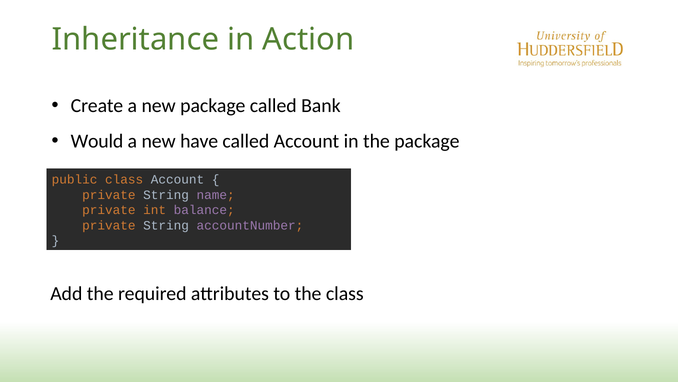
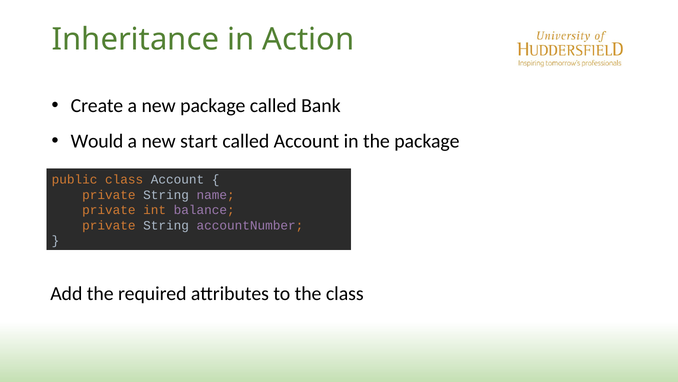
have: have -> start (199, 141)
